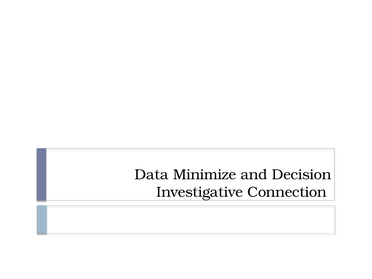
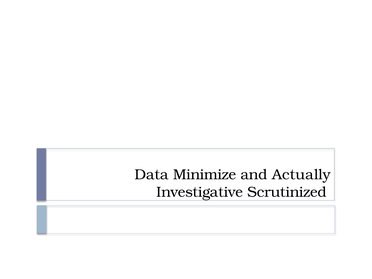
Decision: Decision -> Actually (301, 175)
Connection: Connection -> Scrutinized (287, 192)
